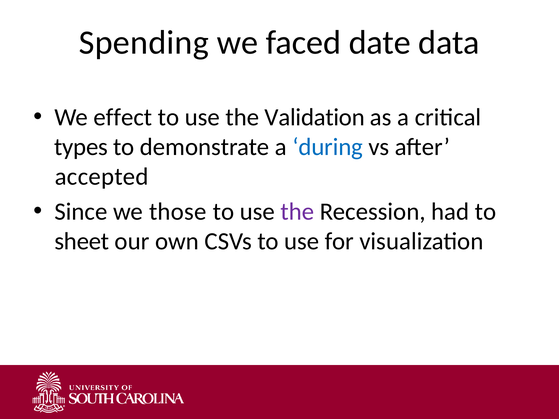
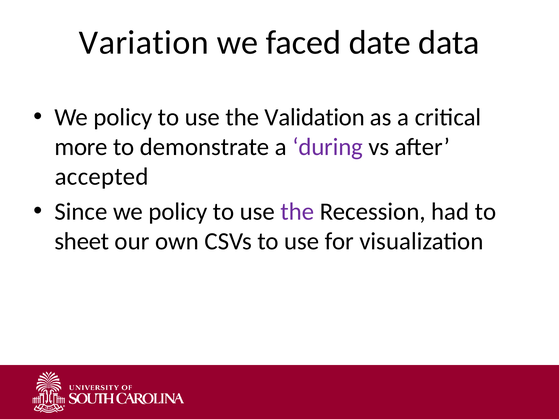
Spending: Spending -> Variation (144, 42)
effect: effect -> policy (123, 117)
types: types -> more (81, 147)
during colour: blue -> purple (328, 147)
Since we those: those -> policy (178, 212)
